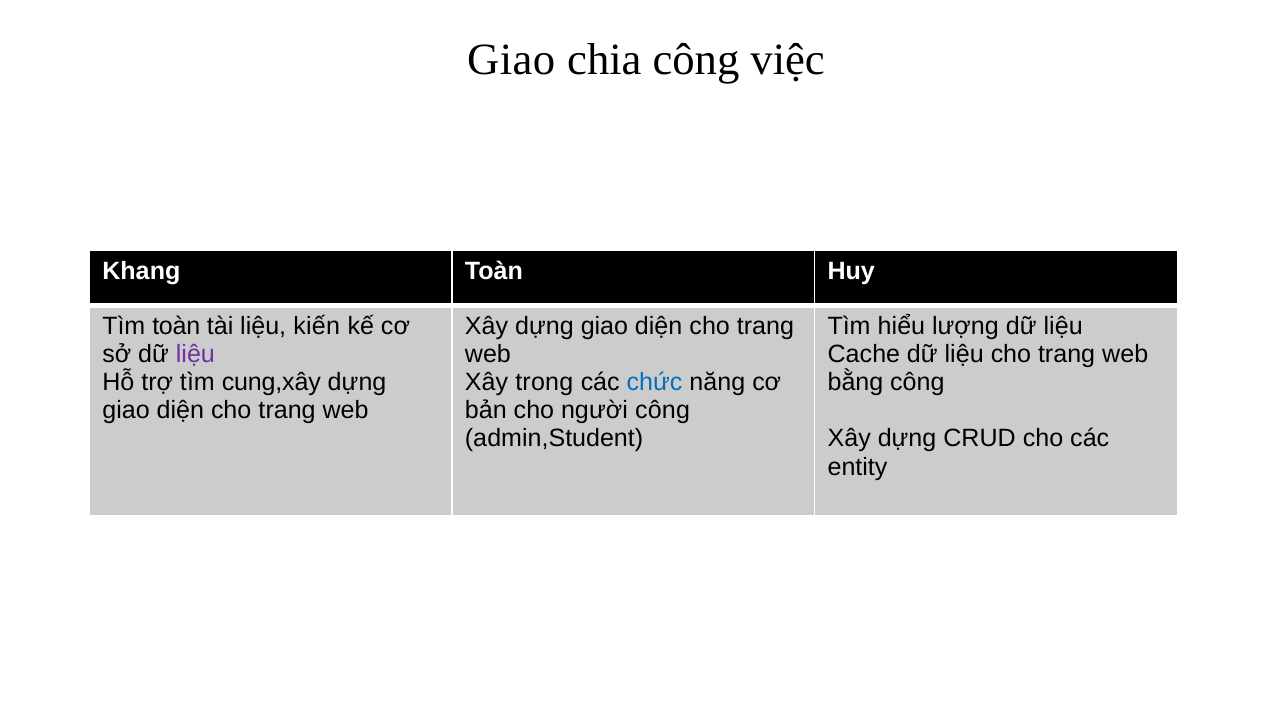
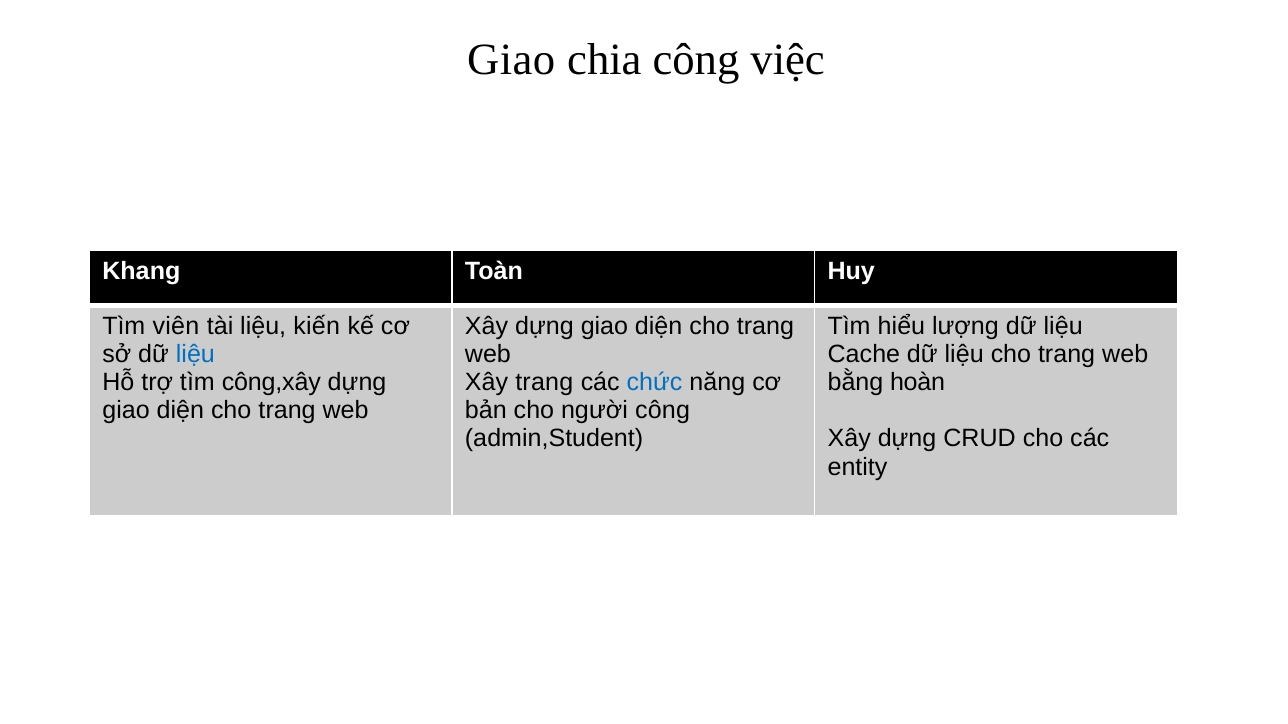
Tìm toàn: toàn -> viên (176, 326)
liệu colour: purple -> blue (195, 355)
cung,xây: cung,xây -> công,xây (271, 383)
Xây trong: trong -> trang (544, 383)
bằng công: công -> hoàn (918, 383)
